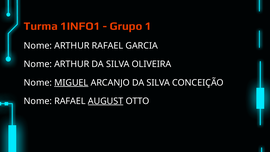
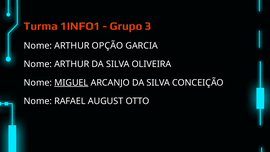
1: 1 -> 3 (148, 26)
ARTHUR RAFAEL: RAFAEL -> OPÇÃO (107, 46)
AUGUST underline: present -> none (106, 101)
